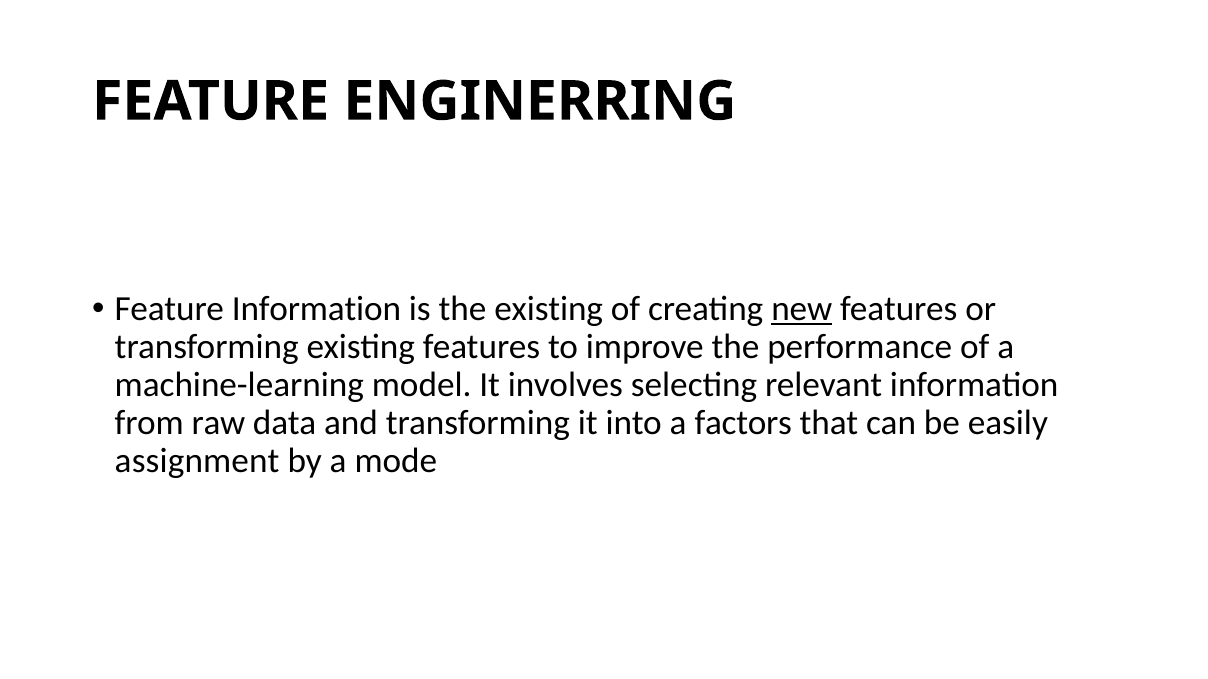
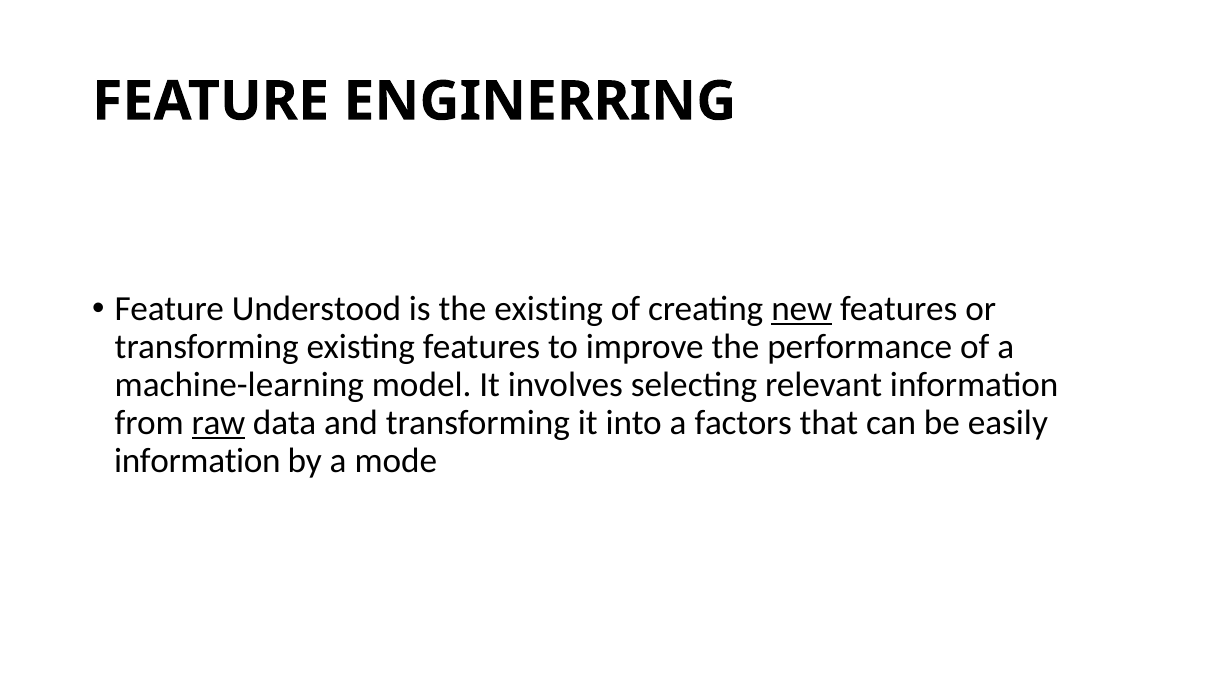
Feature Information: Information -> Understood (316, 309)
raw underline: none -> present (219, 423)
assignment: assignment -> information (197, 461)
